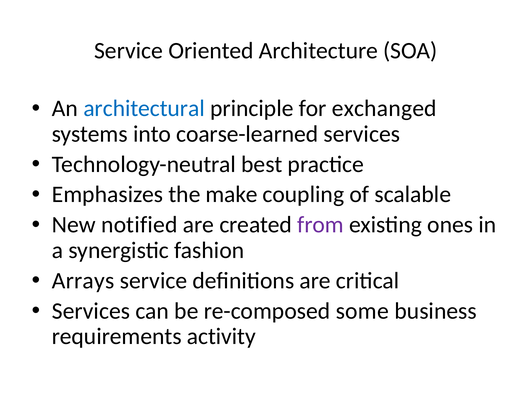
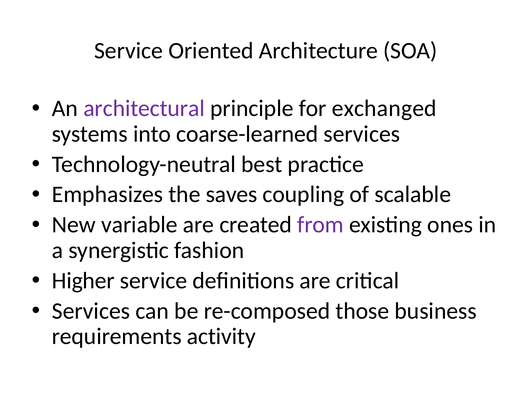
architectural colour: blue -> purple (144, 108)
make: make -> saves (232, 195)
notified: notified -> variable (139, 225)
Arrays: Arrays -> Higher (83, 281)
some: some -> those (362, 311)
